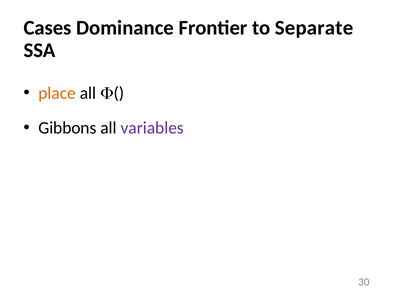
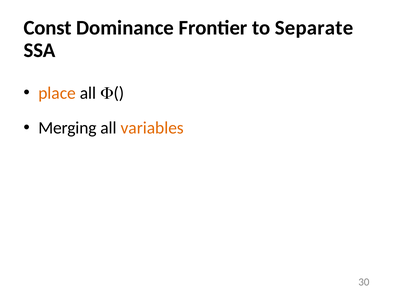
Cases: Cases -> Const (48, 28)
Gibbons: Gibbons -> Merging (67, 128)
variables colour: purple -> orange (152, 128)
